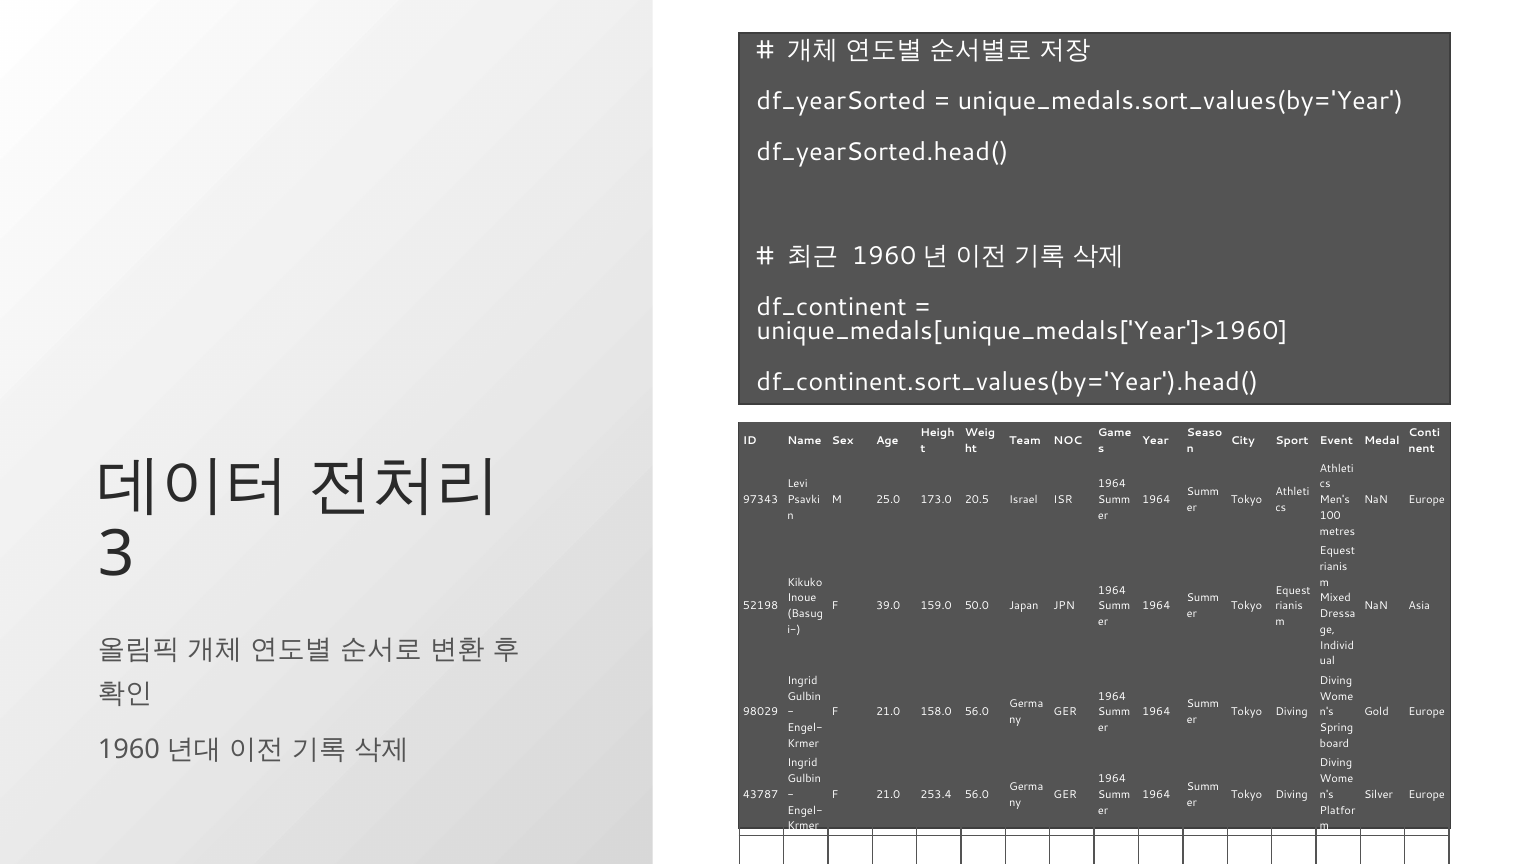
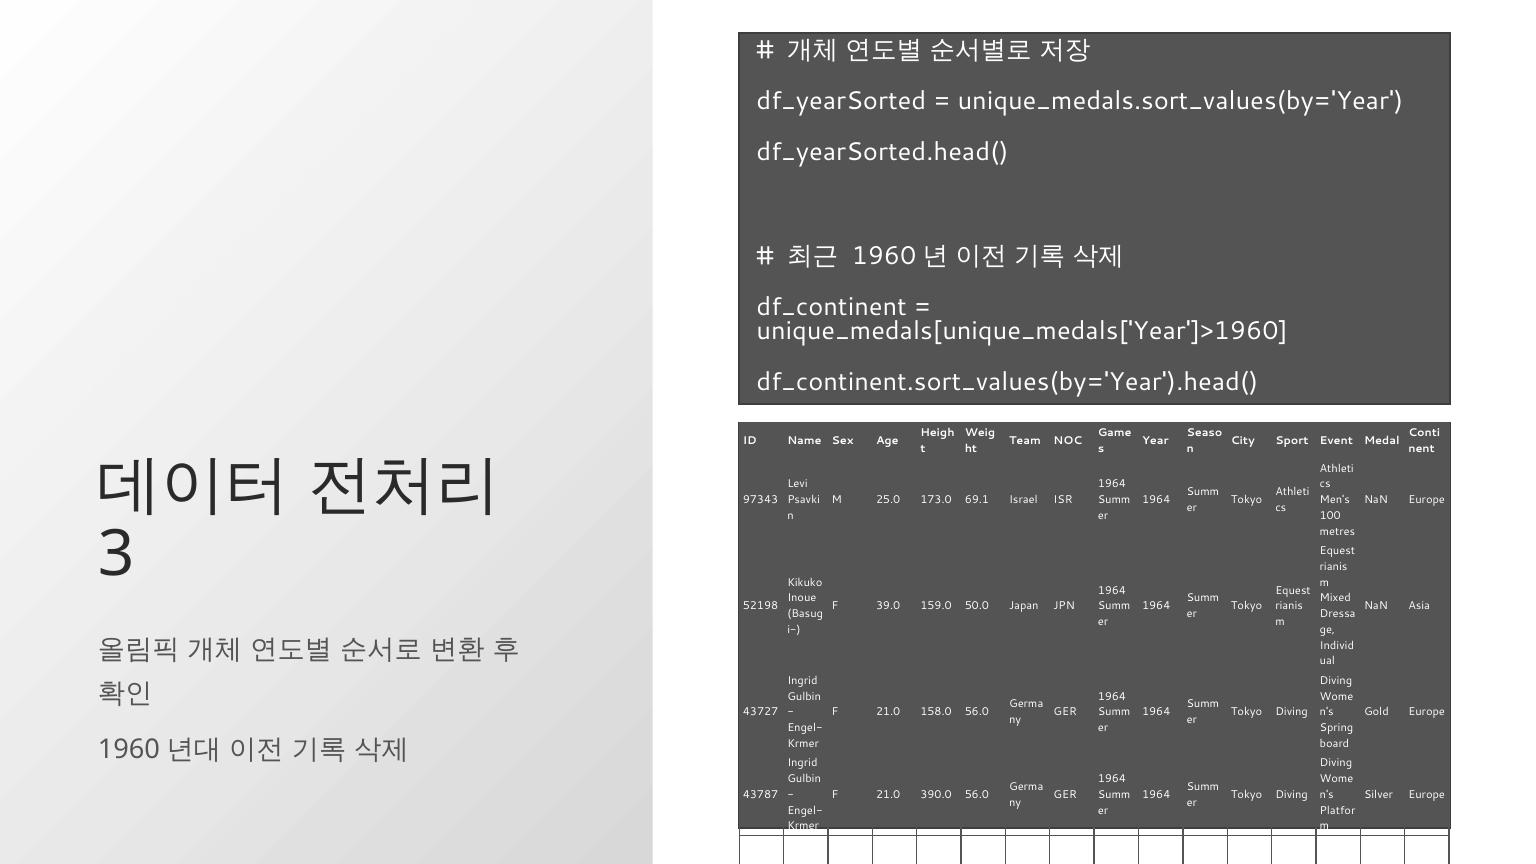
20.5: 20.5 -> 69.1 (977, 500)
98029: 98029 -> 43727 (761, 712)
253.4: 253.4 -> 390.0 (936, 795)
